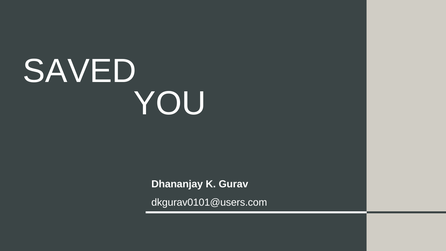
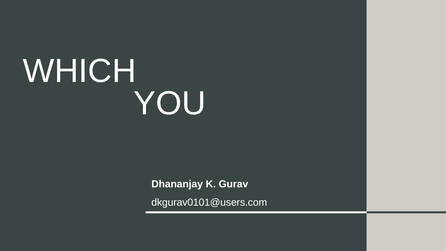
SAVED: SAVED -> WHICH (80, 71)
